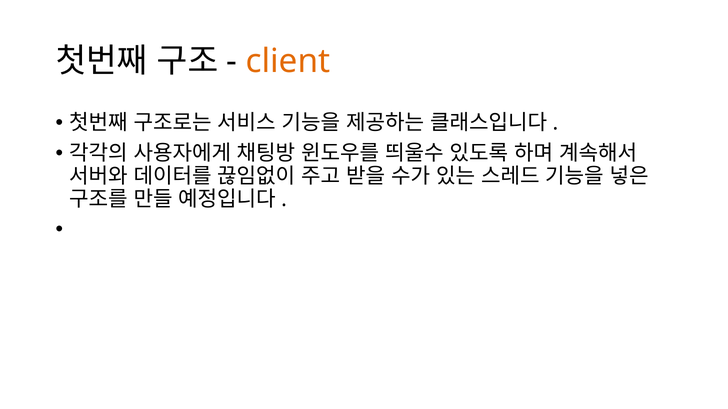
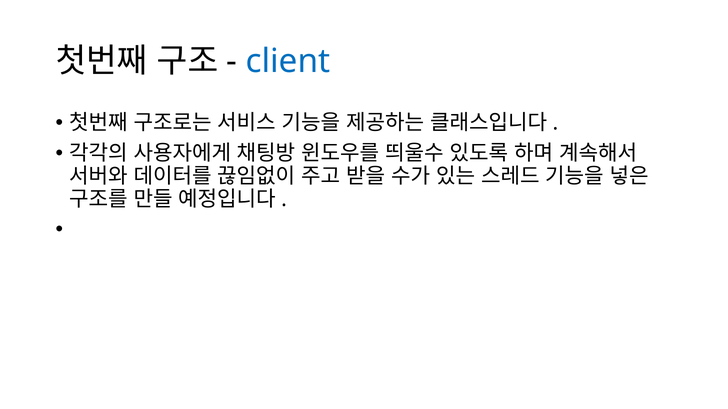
client colour: orange -> blue (288, 61)
